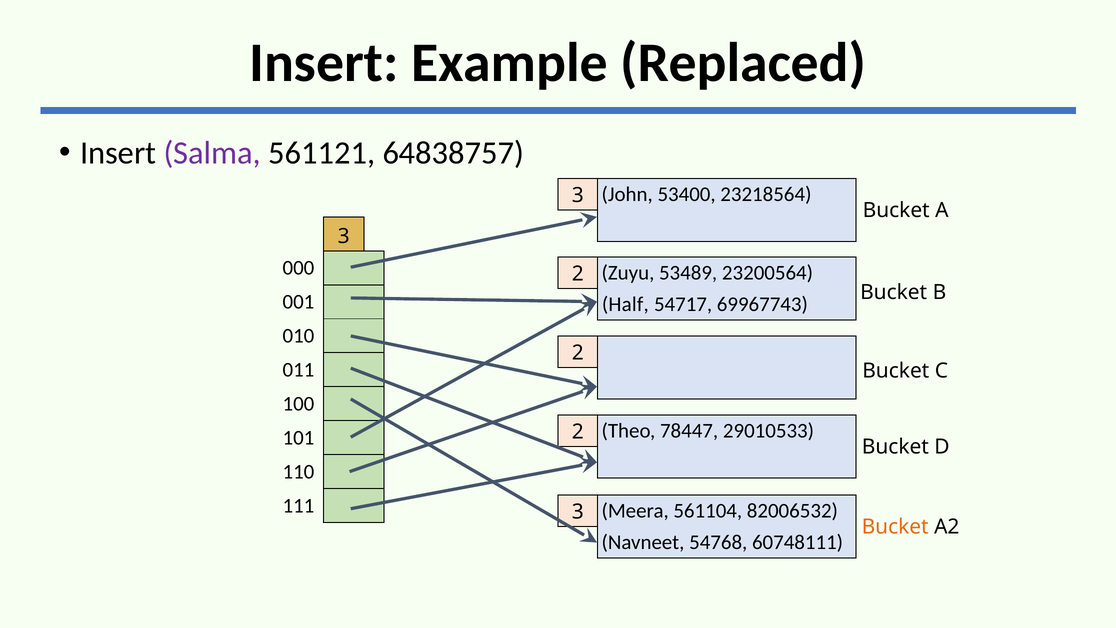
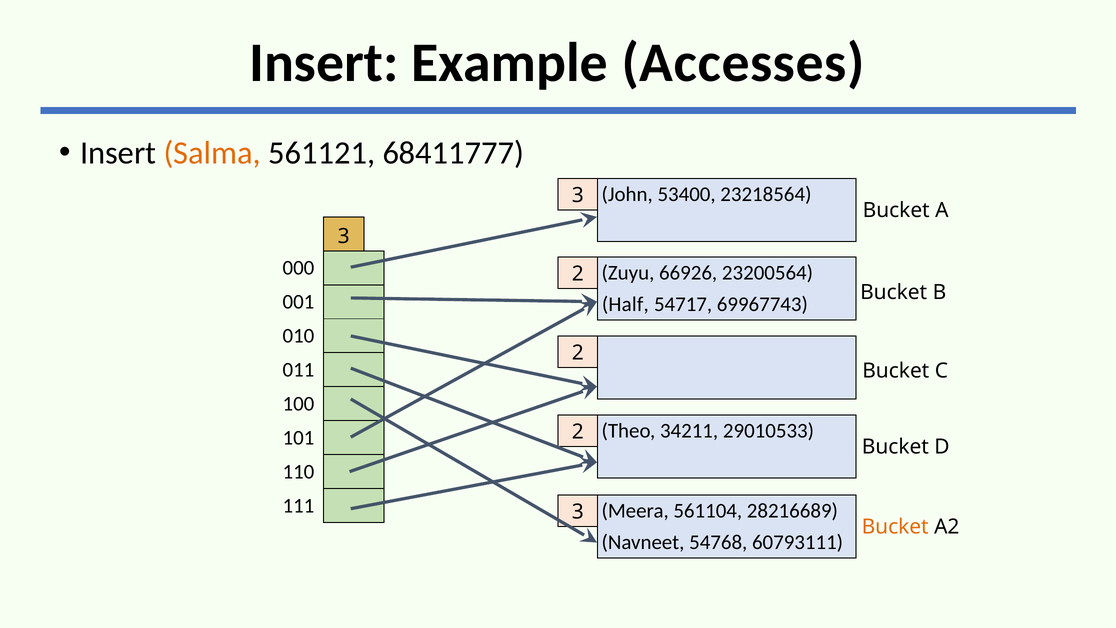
Replaced: Replaced -> Accesses (743, 63)
Salma colour: purple -> orange (212, 153)
64838757: 64838757 -> 68411777 (453, 153)
53489: 53489 -> 66926 (688, 273)
78447: 78447 -> 34211 (689, 431)
82006532: 82006532 -> 28216689 (792, 511)
60748111: 60748111 -> 60793111 (798, 542)
